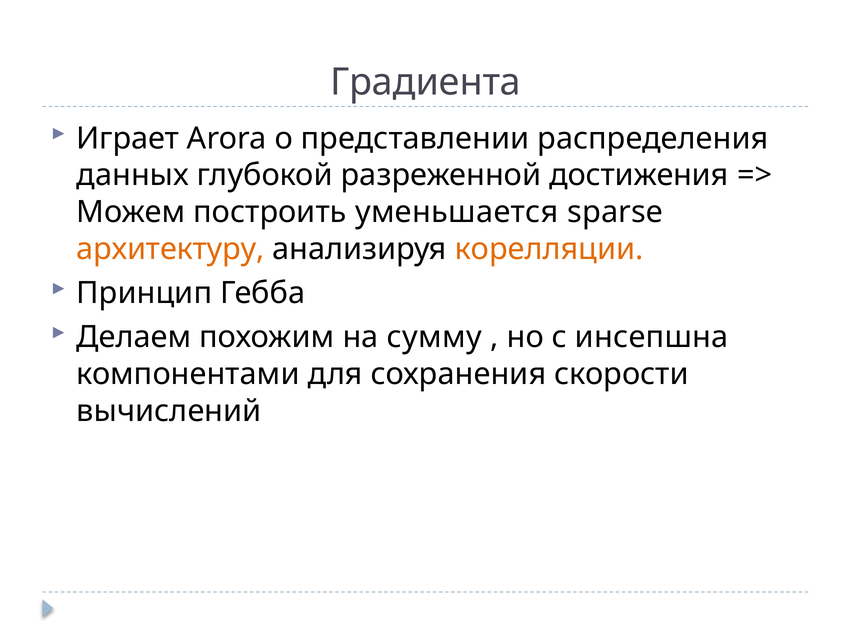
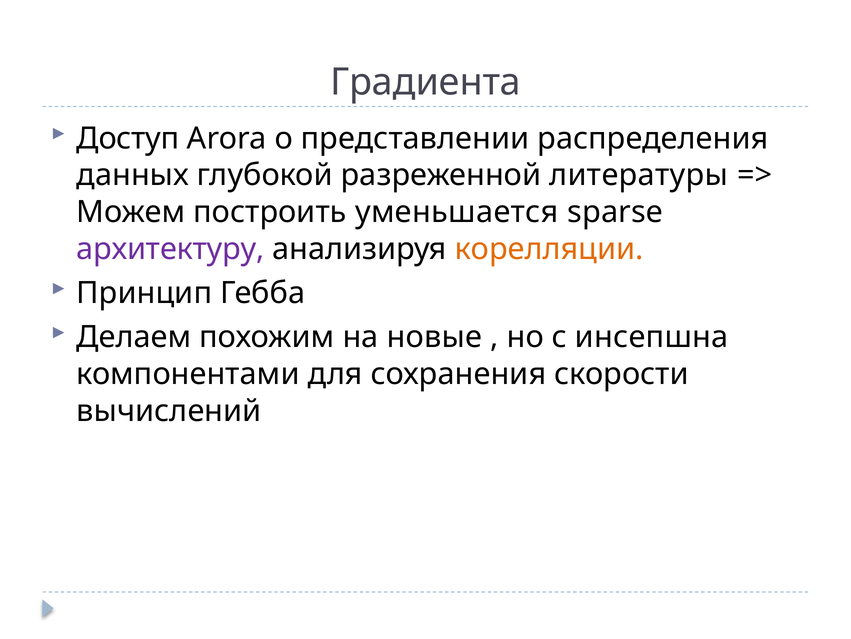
Играет: Играет -> Доступ (128, 138)
достижения: достижения -> литературы (639, 175)
архитектуру colour: orange -> purple (170, 249)
сумму: сумму -> новые (434, 337)
